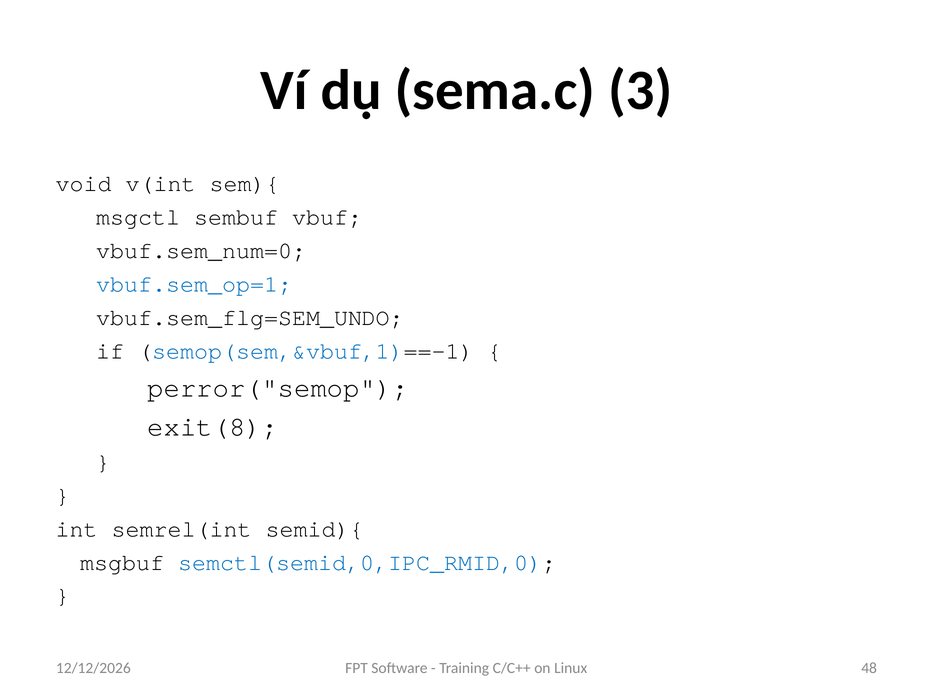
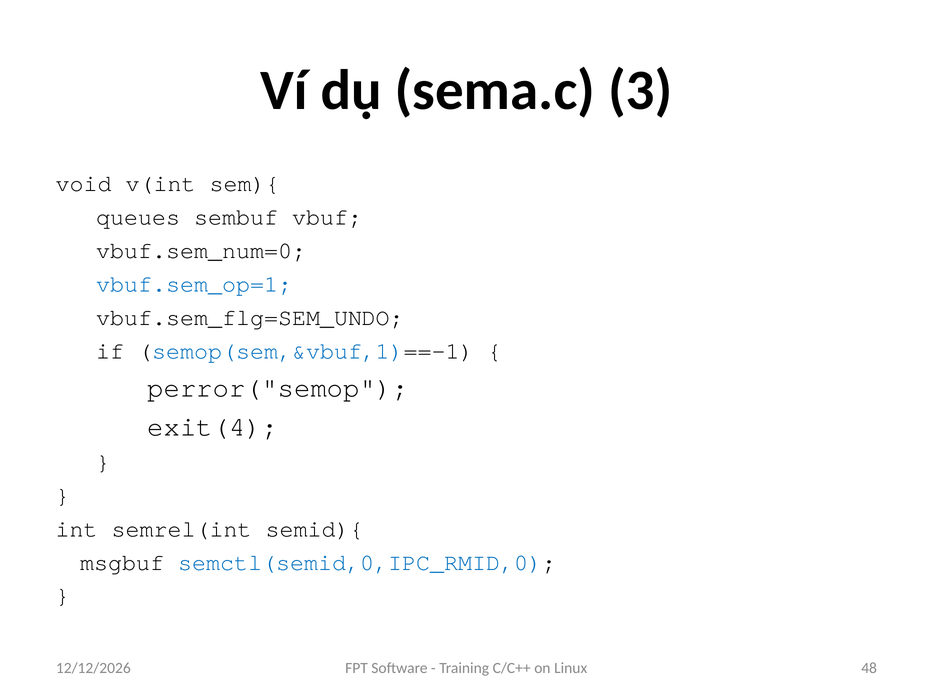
msgctl: msgctl -> queues (138, 217)
exit(8: exit(8 -> exit(4 (213, 426)
